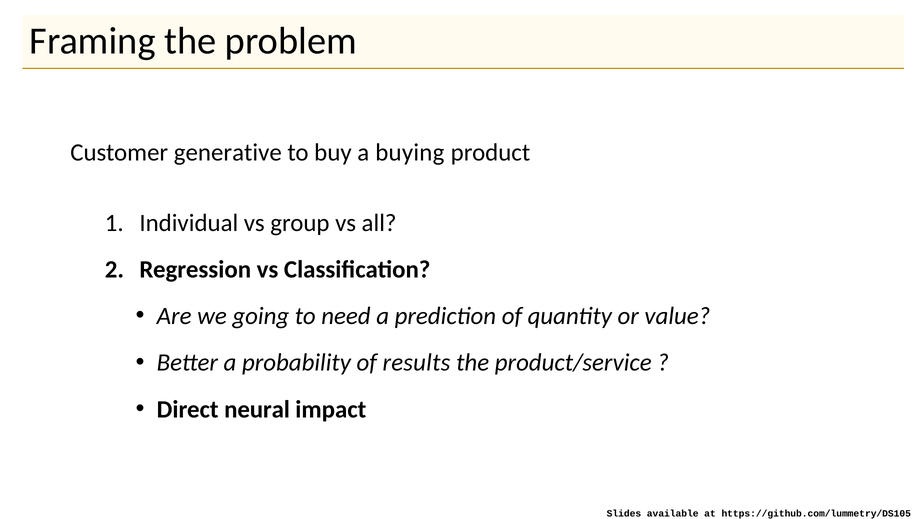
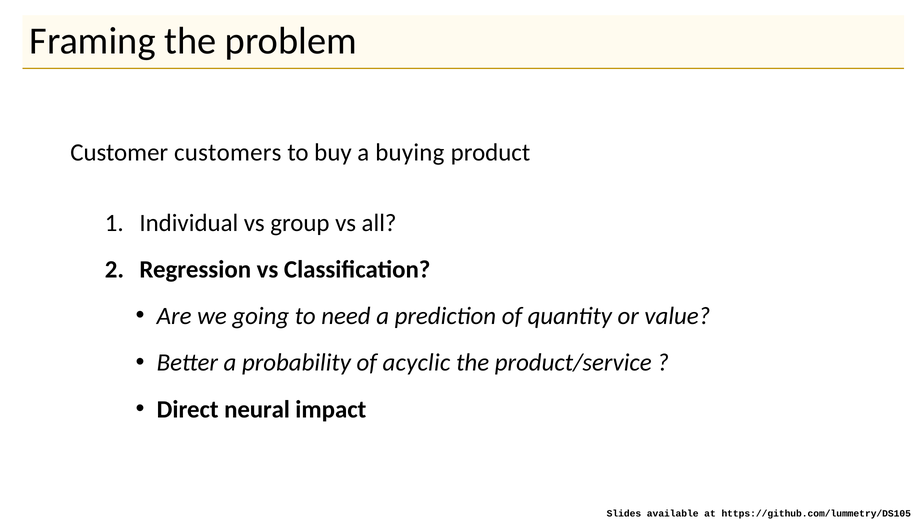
generative: generative -> customers (228, 152)
results: results -> acyclic (416, 362)
